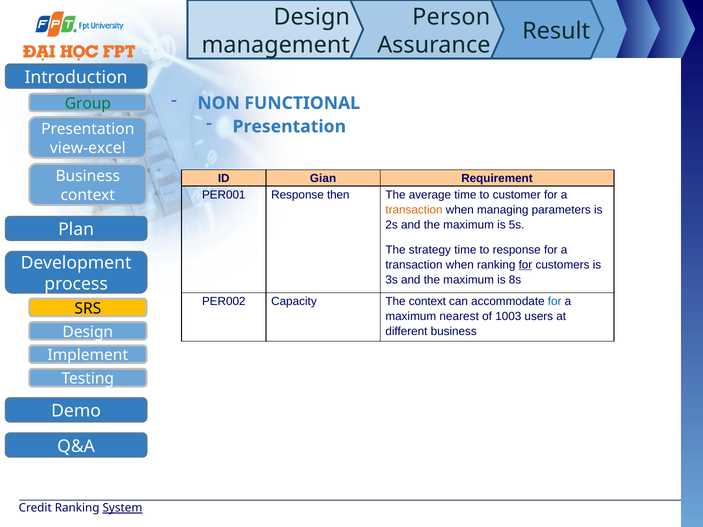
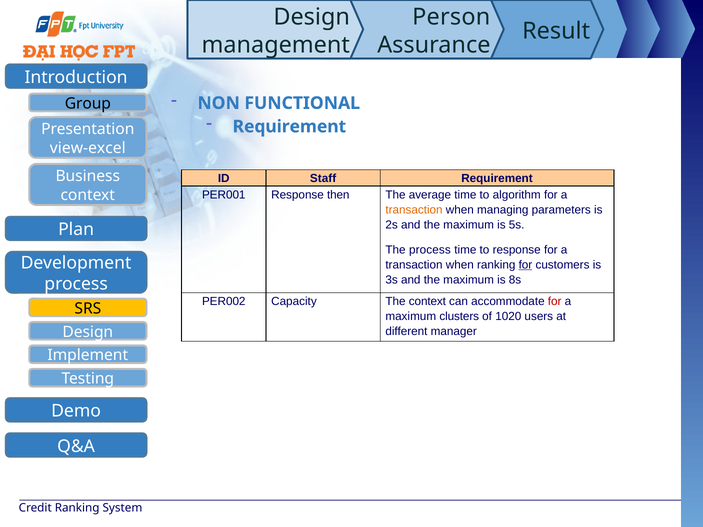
Group colour: green -> black (88, 104)
Presentation: Presentation -> Requirement (289, 127)
Gian: Gian -> Staff (323, 179)
customer: customer -> algorithm (517, 195)
The strategy: strategy -> process (430, 250)
for colour: blue -> red (555, 302)
nearest: nearest -> clusters (459, 317)
1003: 1003 -> 1020 (508, 317)
different business: business -> manager (454, 332)
System underline: present -> none (122, 508)
